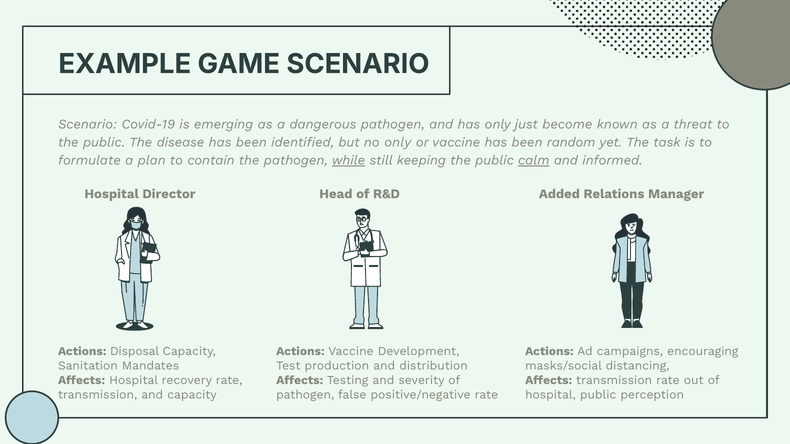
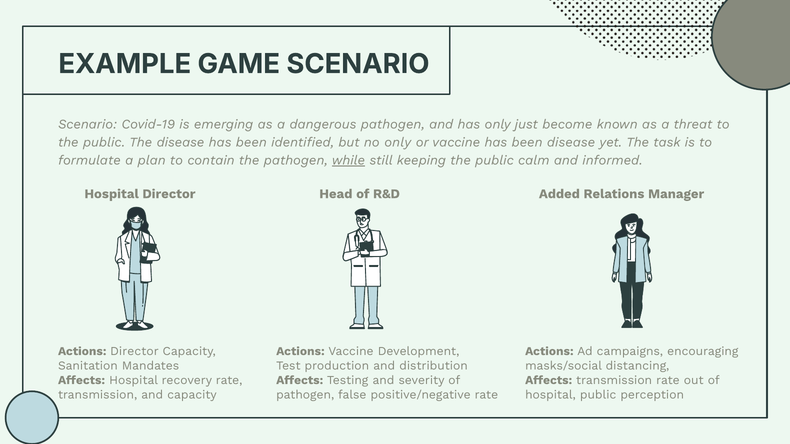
been random: random -> disease (571, 142)
calm underline: present -> none (534, 161)
Actions Disposal: Disposal -> Director (134, 351)
